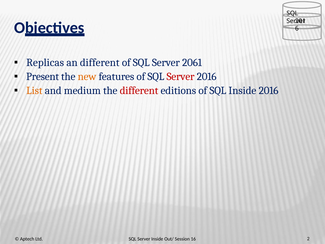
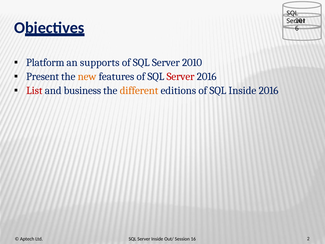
Replicas: Replicas -> Platform (45, 63)
an different: different -> supports (100, 63)
2061: 2061 -> 2010 (192, 63)
List colour: orange -> red (34, 90)
medium: medium -> business (82, 90)
different colour: red -> orange (139, 90)
